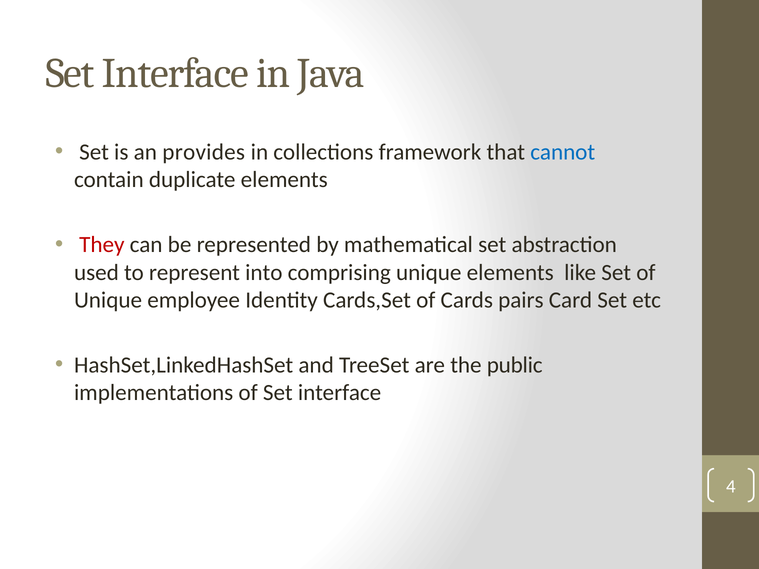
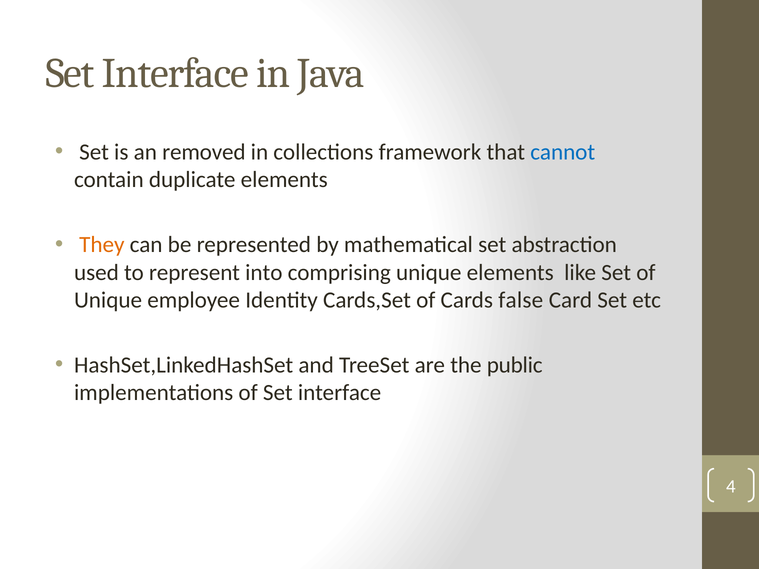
provides: provides -> removed (204, 152)
They colour: red -> orange (102, 245)
pairs: pairs -> false (521, 300)
